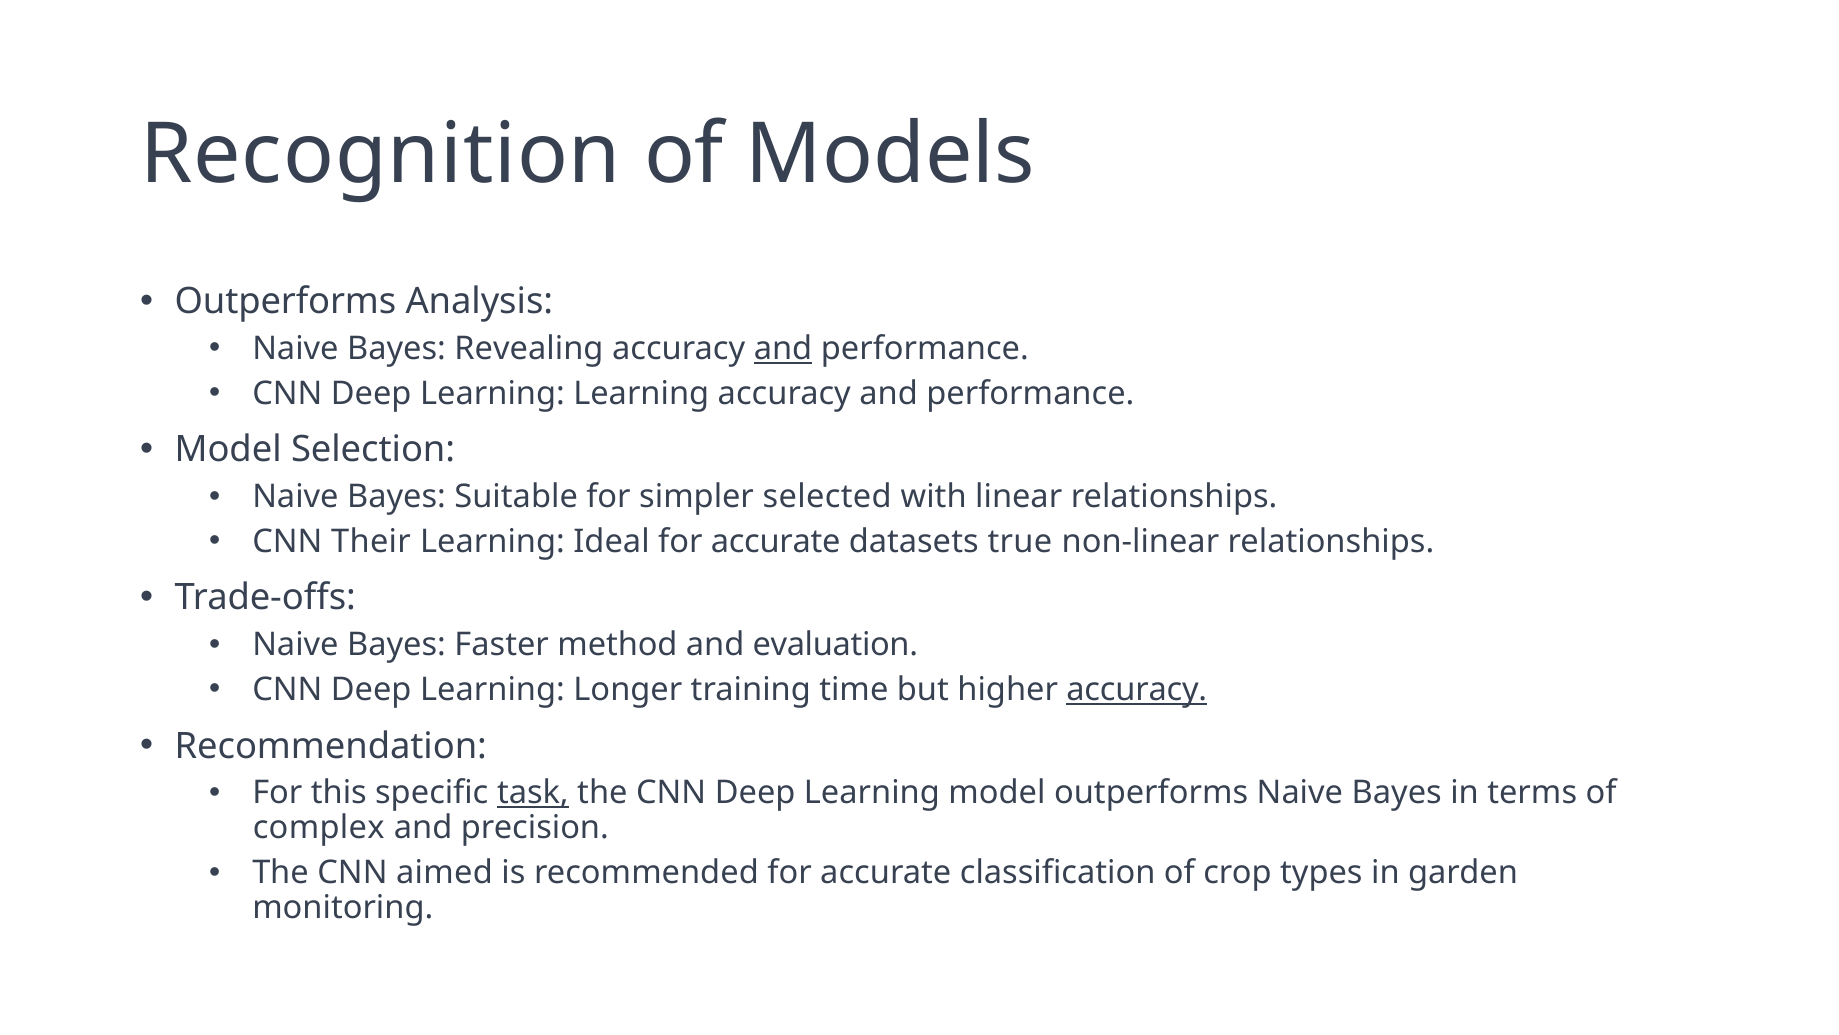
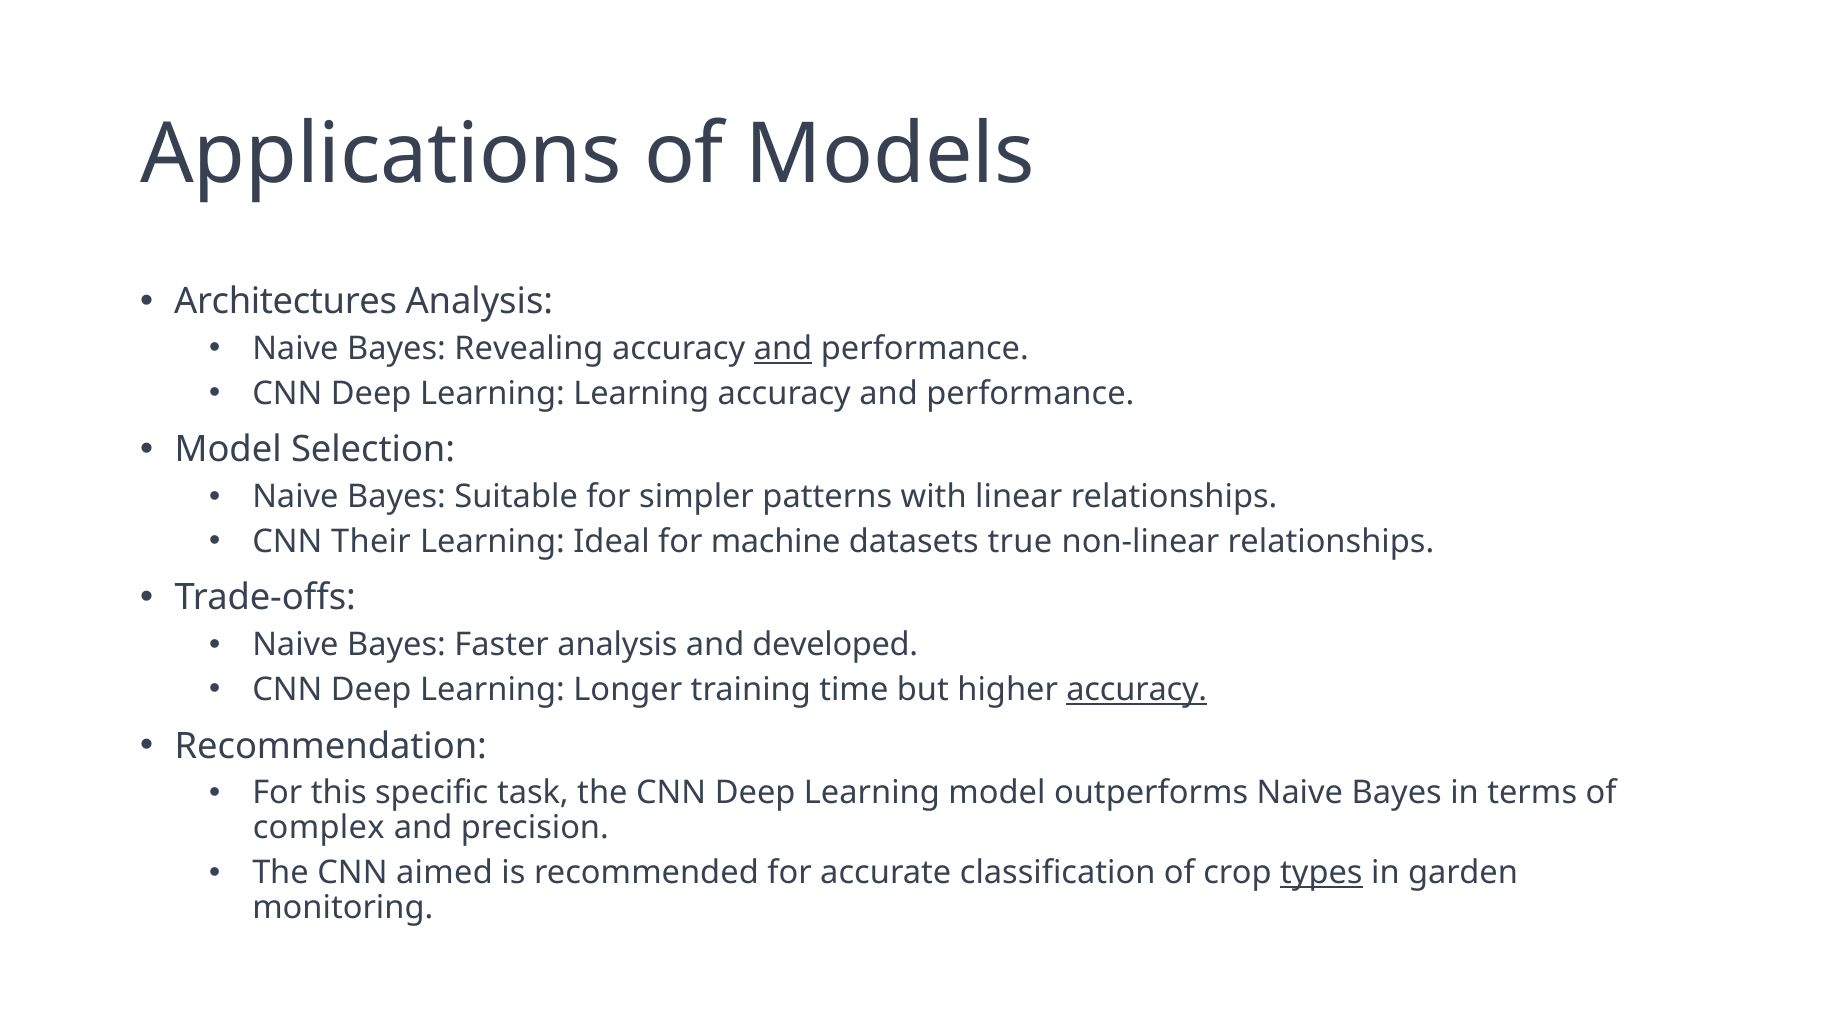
Recognition: Recognition -> Applications (381, 154)
Outperforms: Outperforms -> Architectures (286, 302)
selected: selected -> patterns (827, 496)
Ideal for accurate: accurate -> machine (776, 541)
Faster method: method -> analysis (618, 644)
evaluation: evaluation -> developed (835, 644)
task underline: present -> none (533, 792)
types underline: none -> present (1321, 872)
